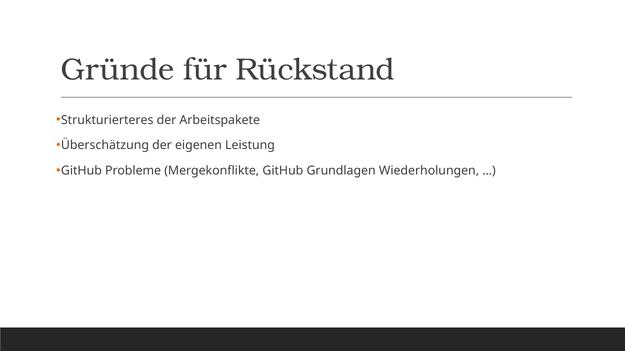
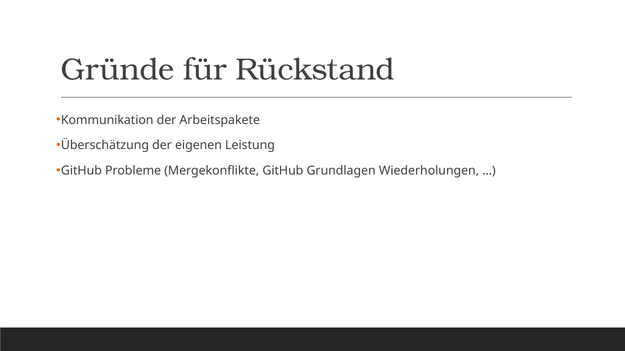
Strukturierteres: Strukturierteres -> Kommunikation (107, 120)
